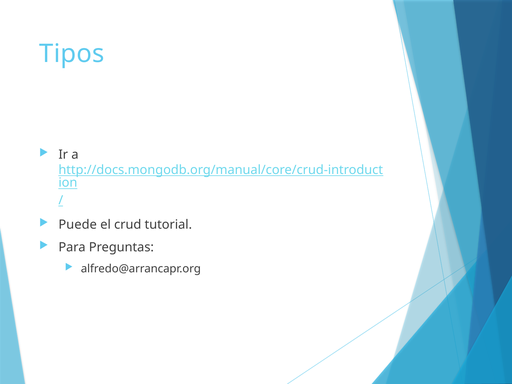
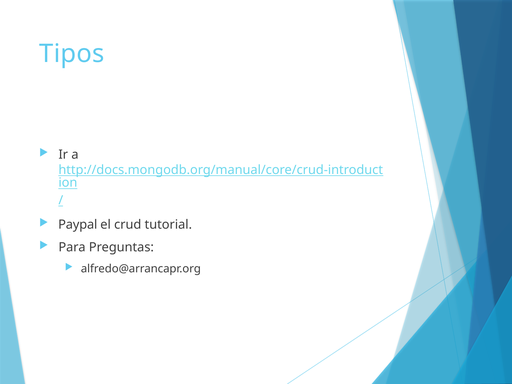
Puede: Puede -> Paypal (78, 225)
